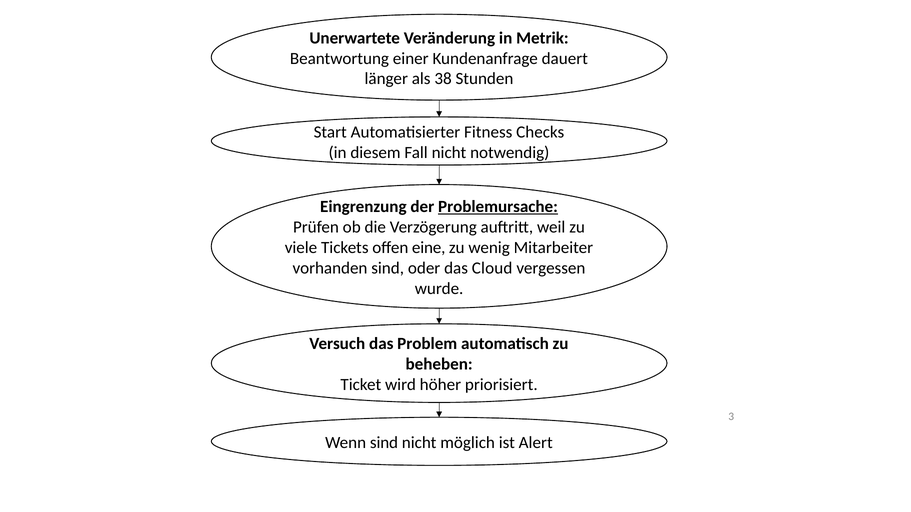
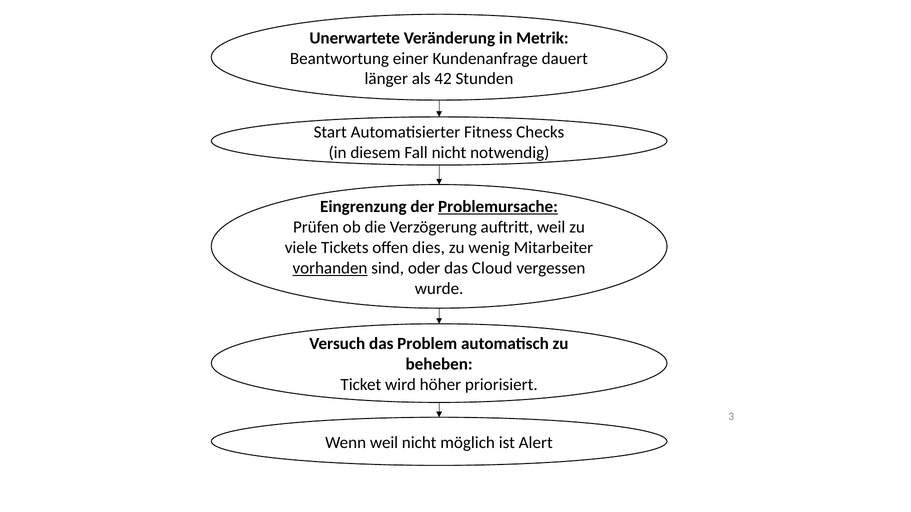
38: 38 -> 42 (443, 79)
eine: eine -> dies (429, 248)
vorhanden underline: none -> present (330, 268)
Wenn sind: sind -> weil (384, 443)
